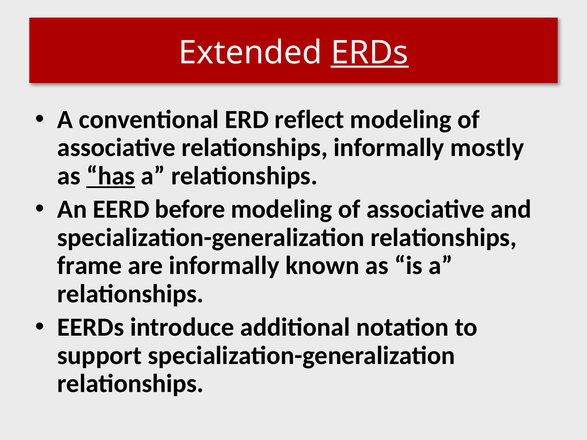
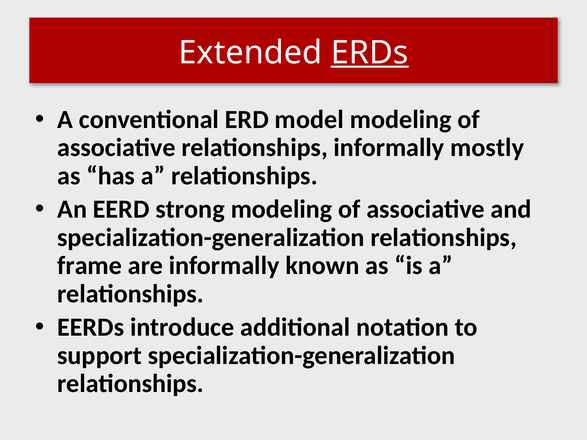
reflect: reflect -> model (309, 120)
has underline: present -> none (111, 176)
before: before -> strong (190, 209)
